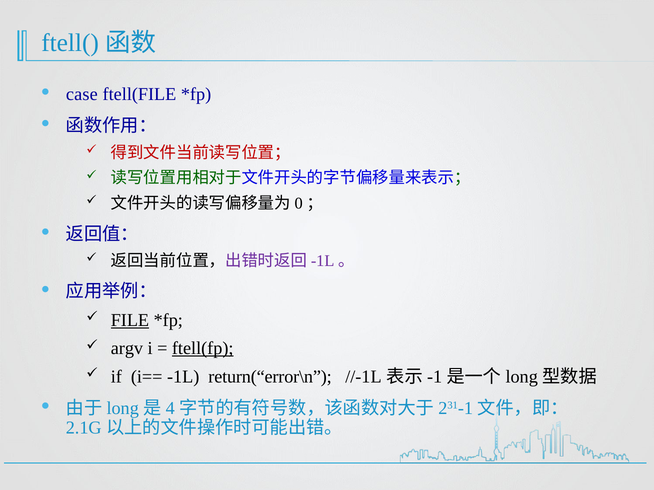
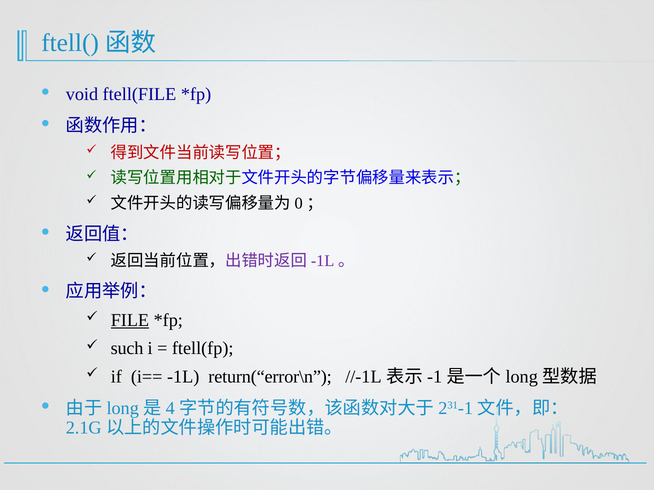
case: case -> void (82, 94)
argv: argv -> such (127, 349)
ftell(fp underline: present -> none (203, 349)
